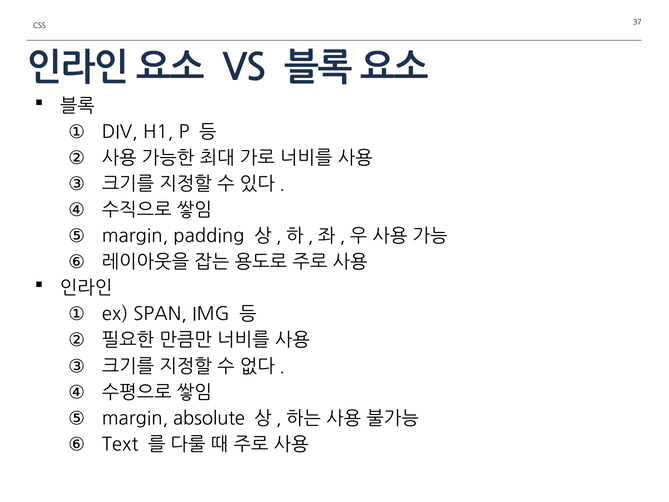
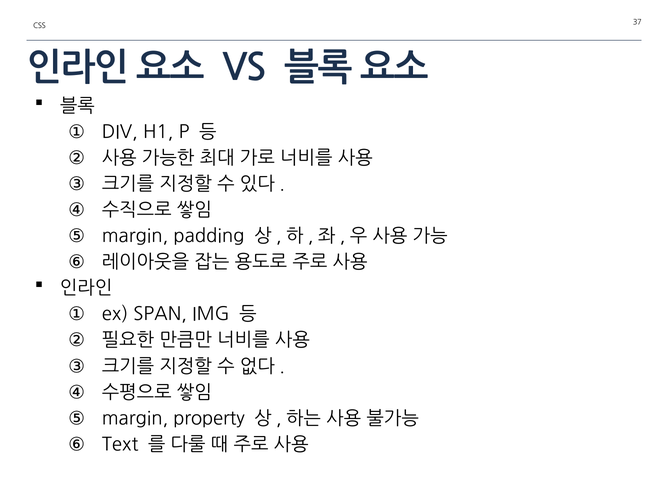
absolute: absolute -> property (209, 418)
